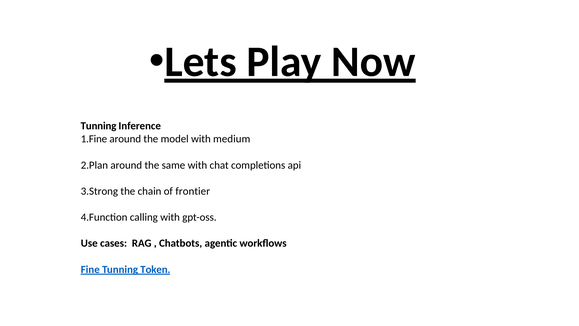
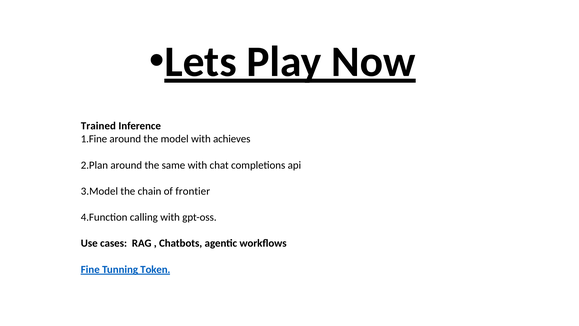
Tunning: Tunning -> Trained (98, 126)
medium: medium -> achieves (232, 139)
3.Strong: 3.Strong -> 3.Model (99, 191)
